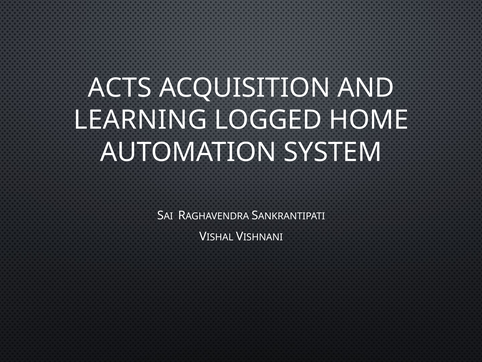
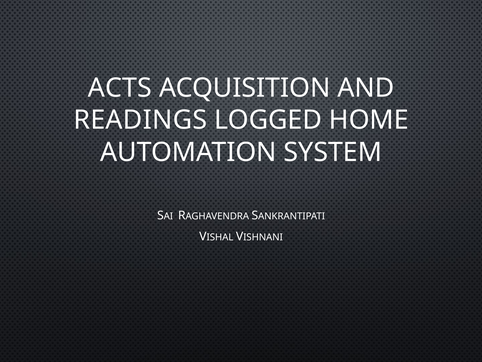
LEARNING: LEARNING -> READINGS (140, 120)
